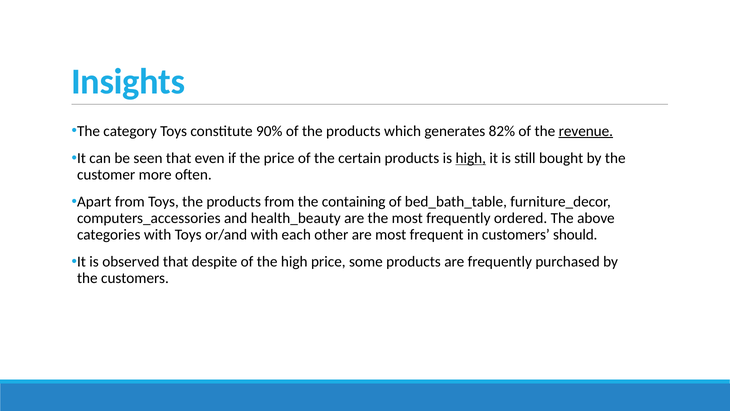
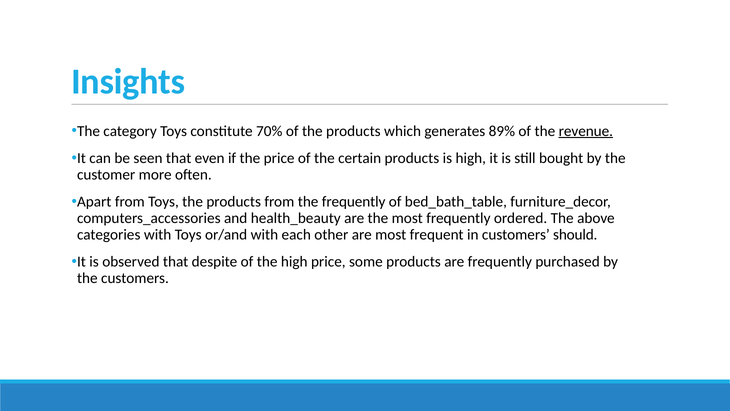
90%: 90% -> 70% (269, 131)
82%: 82% -> 89% (502, 131)
high underline: present -> none (471, 158)
the containing: containing -> frequently (354, 202)
